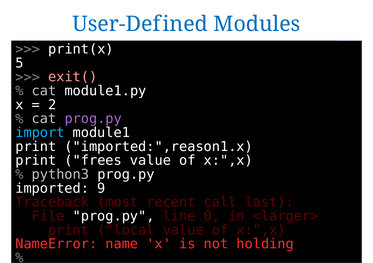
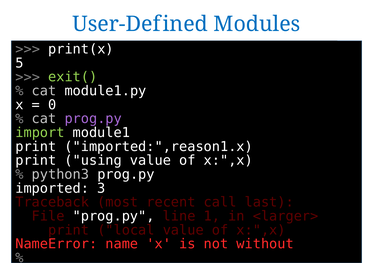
exit( colour: pink -> light green (73, 77)
2: 2 -> 0 (52, 105)
import colour: light blue -> light green (40, 133)
frees: frees -> using (93, 160)
9: 9 -> 3 (101, 188)
0: 0 -> 1 (212, 216)
holding: holding -> without (265, 244)
